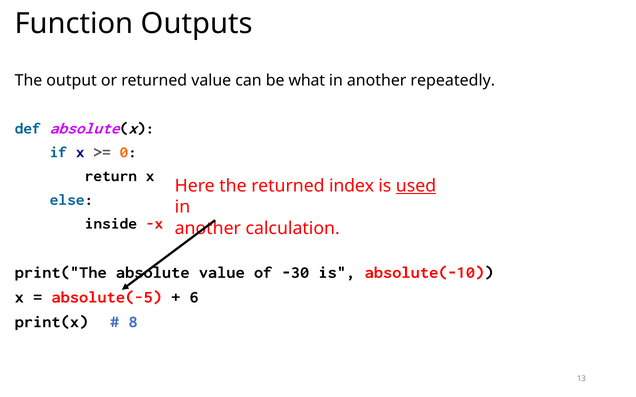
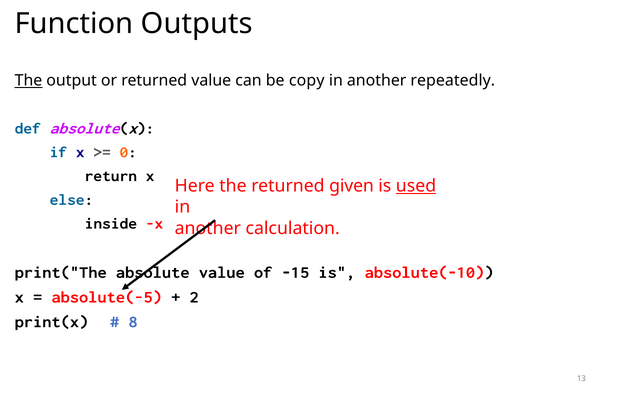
The underline: none -> present (28, 81)
what: what -> copy (307, 81)
index: index -> given (352, 186)
-30: -30 -> -15 (295, 273)
6: 6 -> 2 (194, 297)
